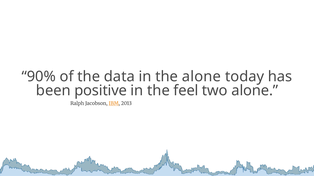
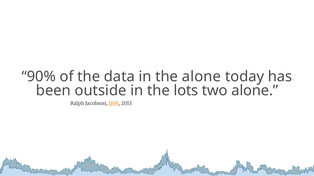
positive: positive -> outside (101, 91)
feel: feel -> lots (186, 91)
